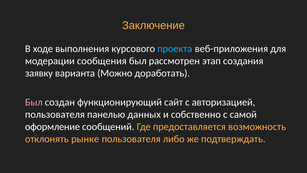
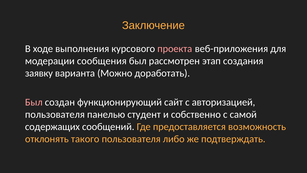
проекта colour: light blue -> pink (175, 49)
данных: данных -> студент (144, 114)
оформление: оформление -> содержащих (52, 127)
рынке: рынке -> такого (85, 139)
